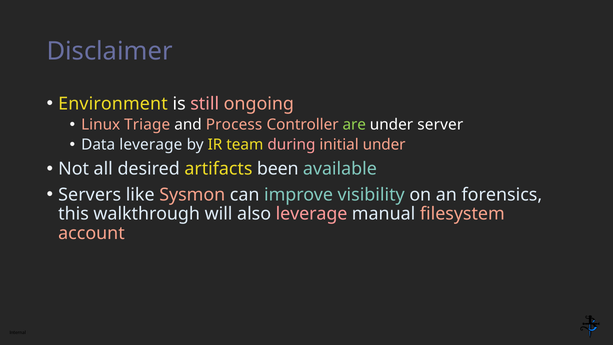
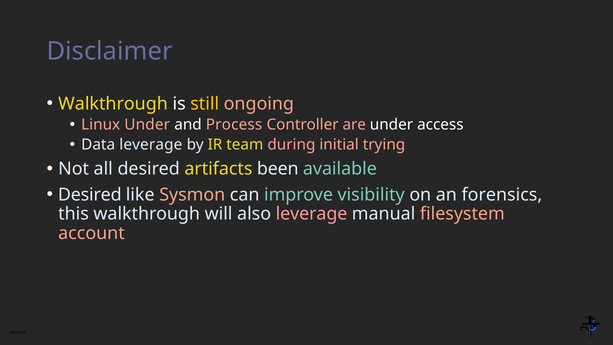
Environment: Environment -> Walkthrough (113, 104)
still colour: pink -> yellow (205, 104)
Linux Triage: Triage -> Under (147, 125)
are colour: light green -> pink (354, 125)
server: server -> access (440, 125)
initial under: under -> trying (384, 145)
Servers: Servers -> Desired (90, 195)
